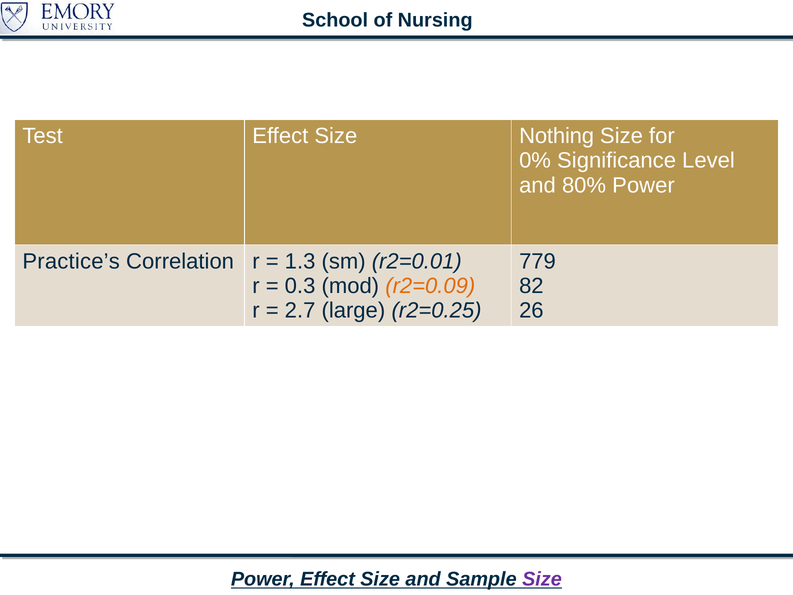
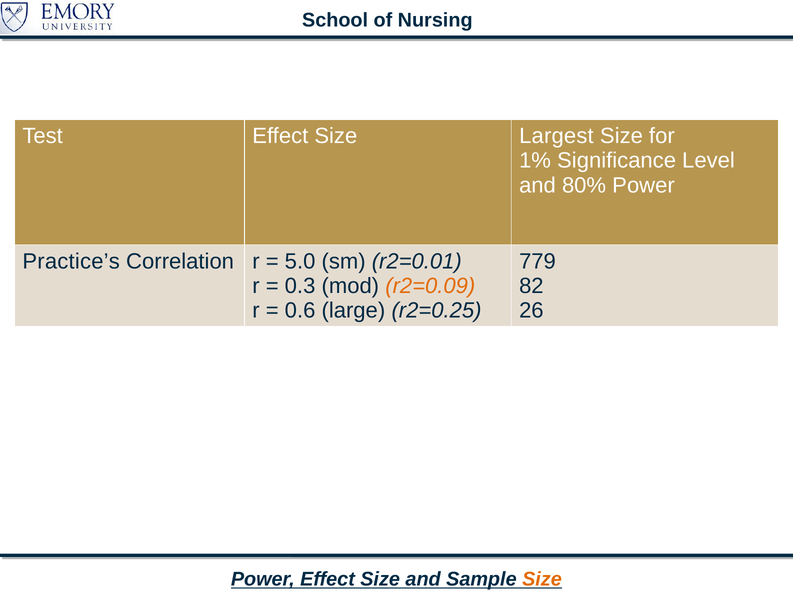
Nothing: Nothing -> Largest (556, 136)
0%: 0% -> 1% (535, 161)
1.3: 1.3 -> 5.0 (300, 261)
2.7: 2.7 -> 0.6 (300, 310)
Size colour: purple -> orange (542, 579)
